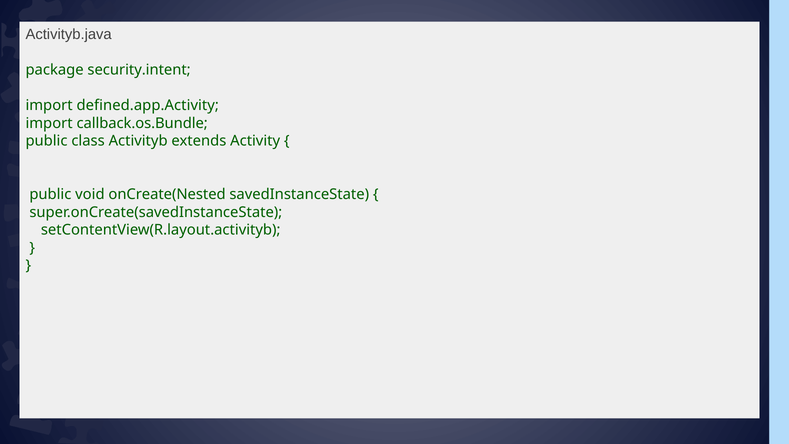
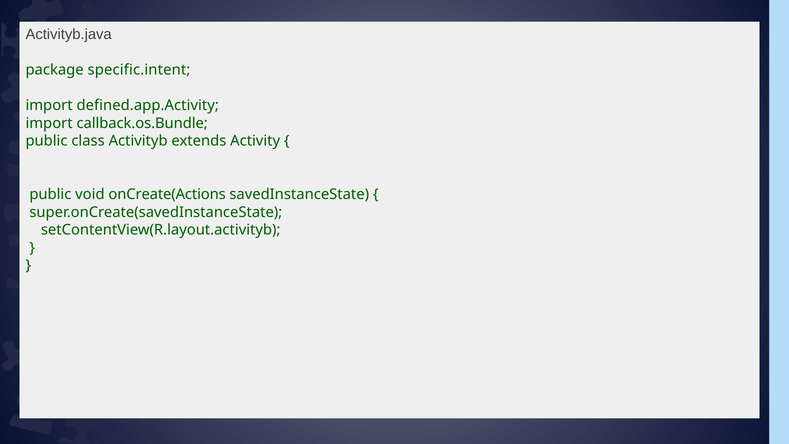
security.intent: security.intent -> specific.intent (139, 70)
onCreate(Nested: onCreate(Nested -> onCreate(Actions (167, 194)
